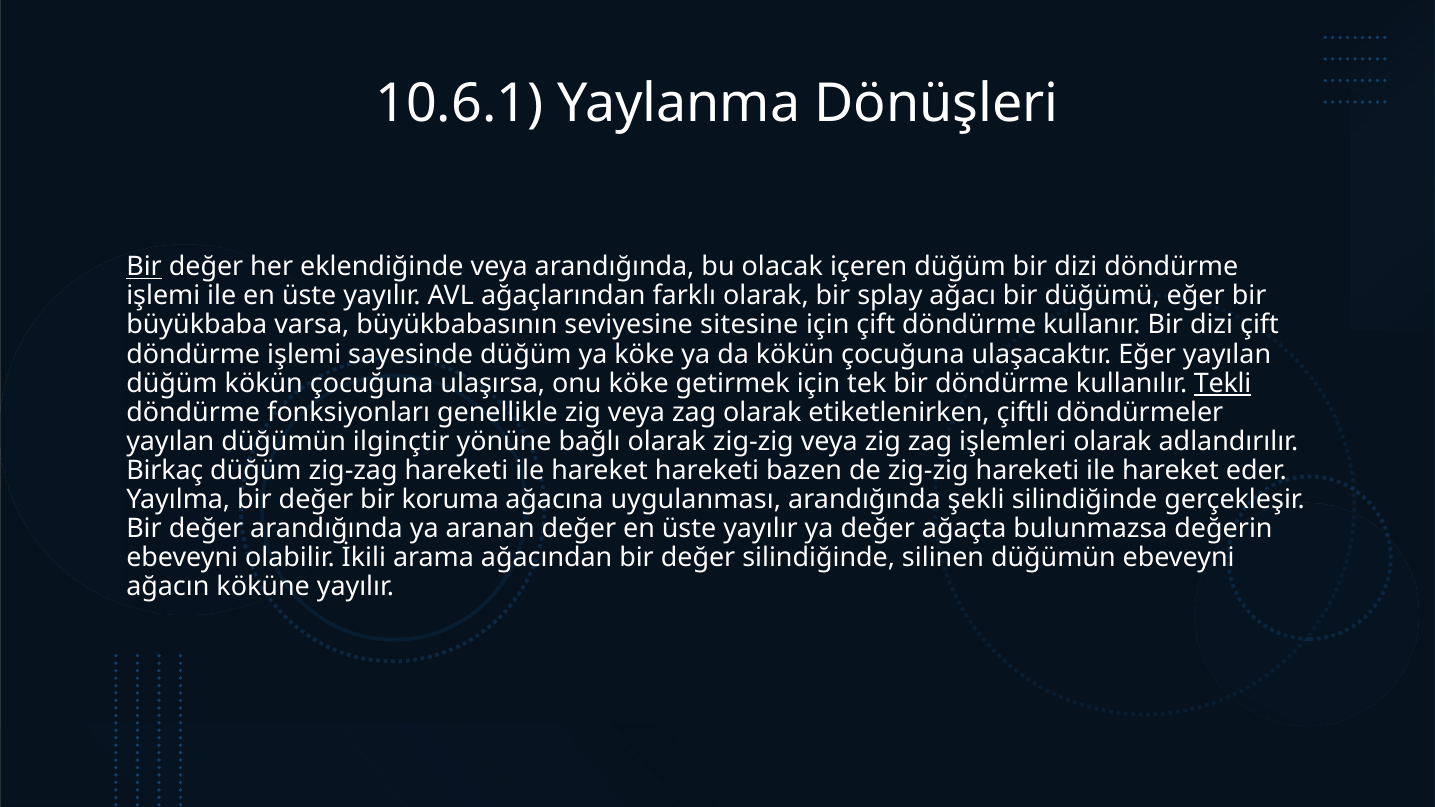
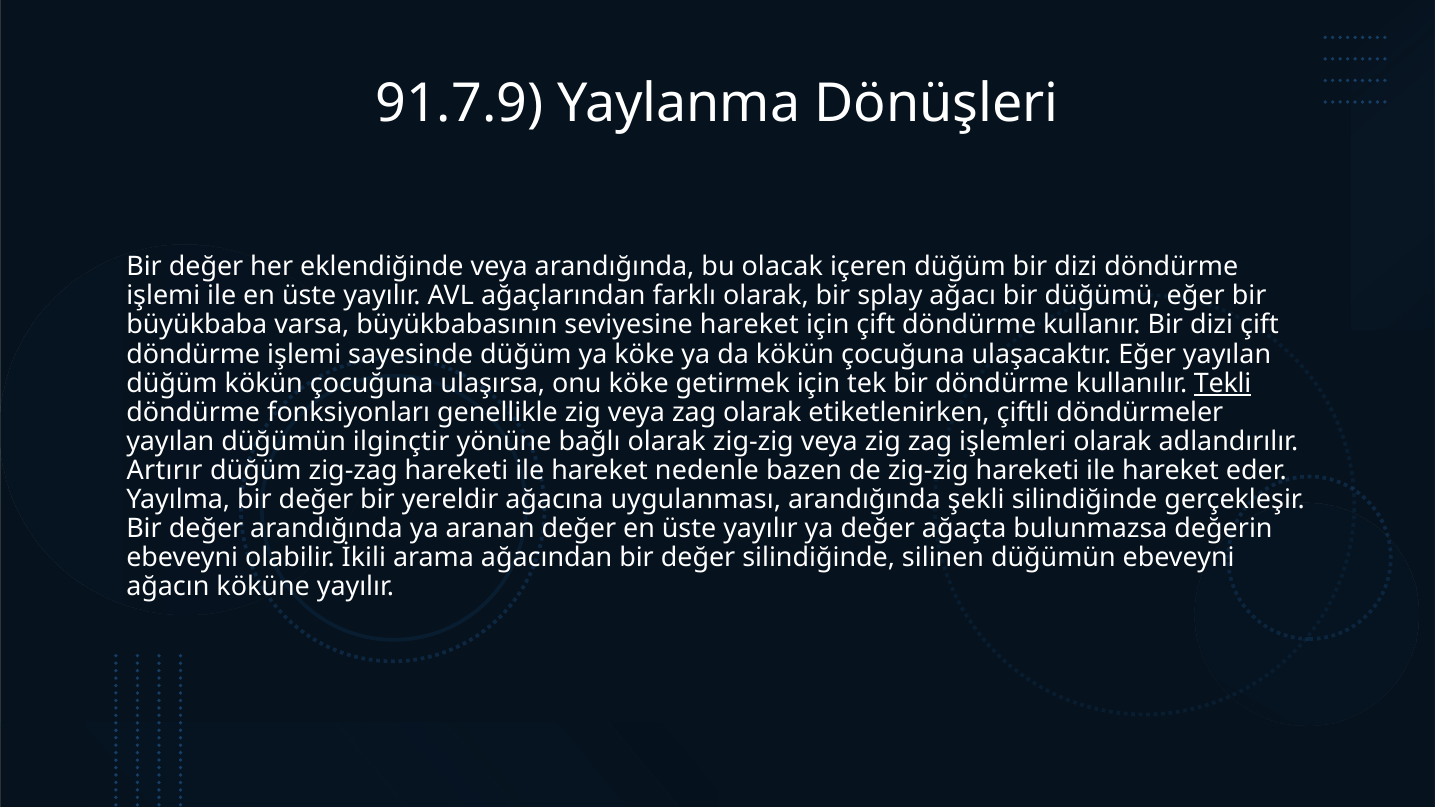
10.6.1: 10.6.1 -> 91.7.9 (459, 104)
Bir underline: present -> none (144, 267)
seviyesine sitesine: sitesine -> hareket (749, 325)
Birkaç: Birkaç -> Artırır (165, 471)
hareket hareketi: hareketi -> nedenle (707, 471)
koruma: koruma -> yereldir (450, 500)
